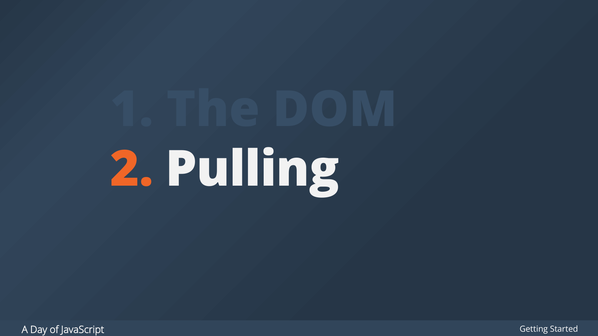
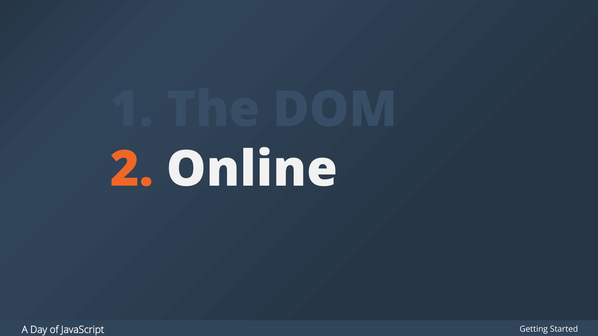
Pulling: Pulling -> Online (252, 170)
